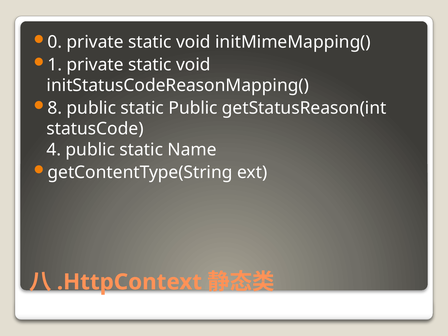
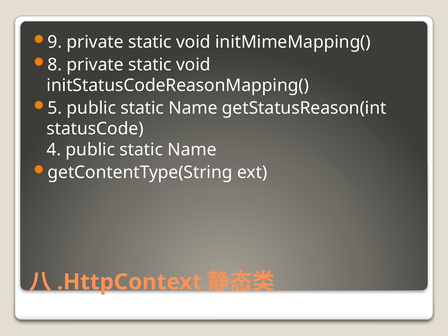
0: 0 -> 9 (55, 42)
1: 1 -> 8 (55, 65)
8: 8 -> 5 (55, 108)
Public: Public -> Name (193, 108)
